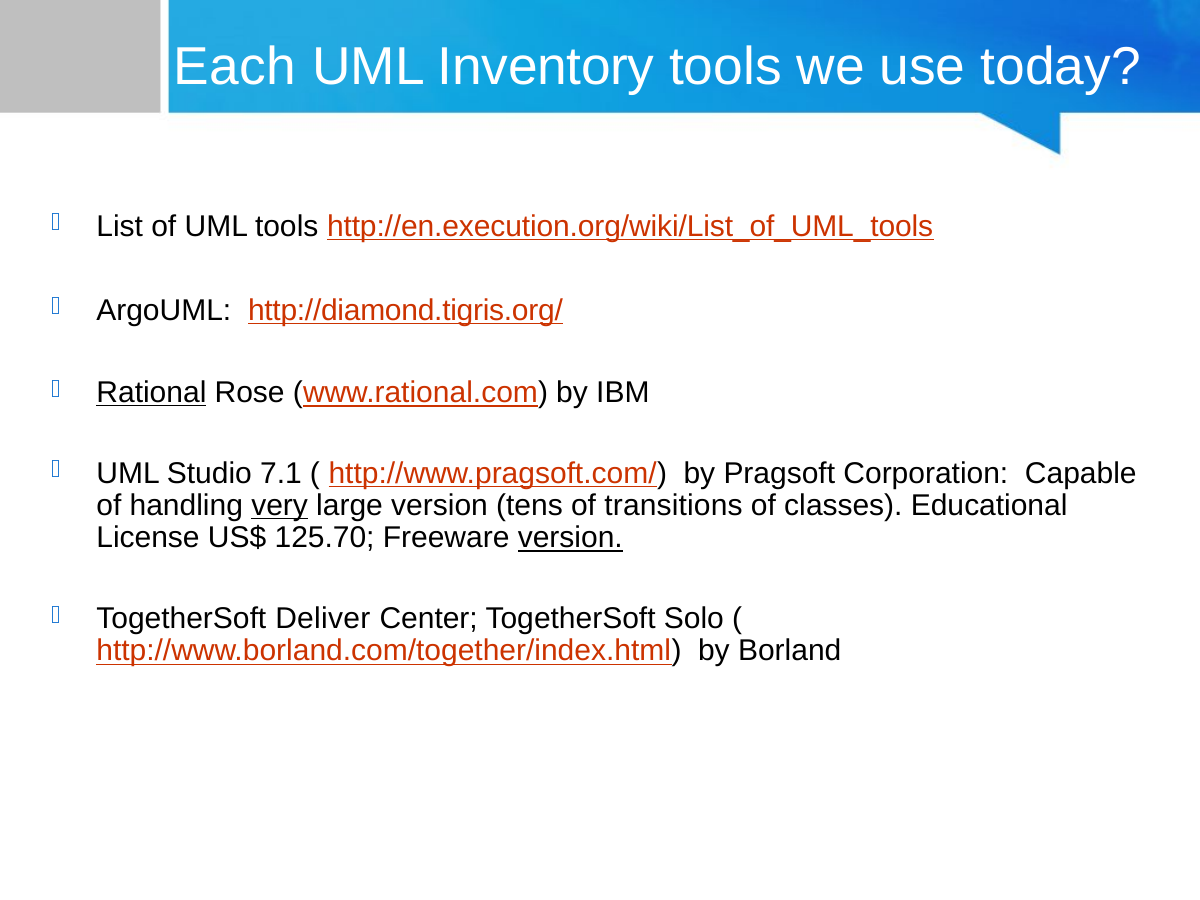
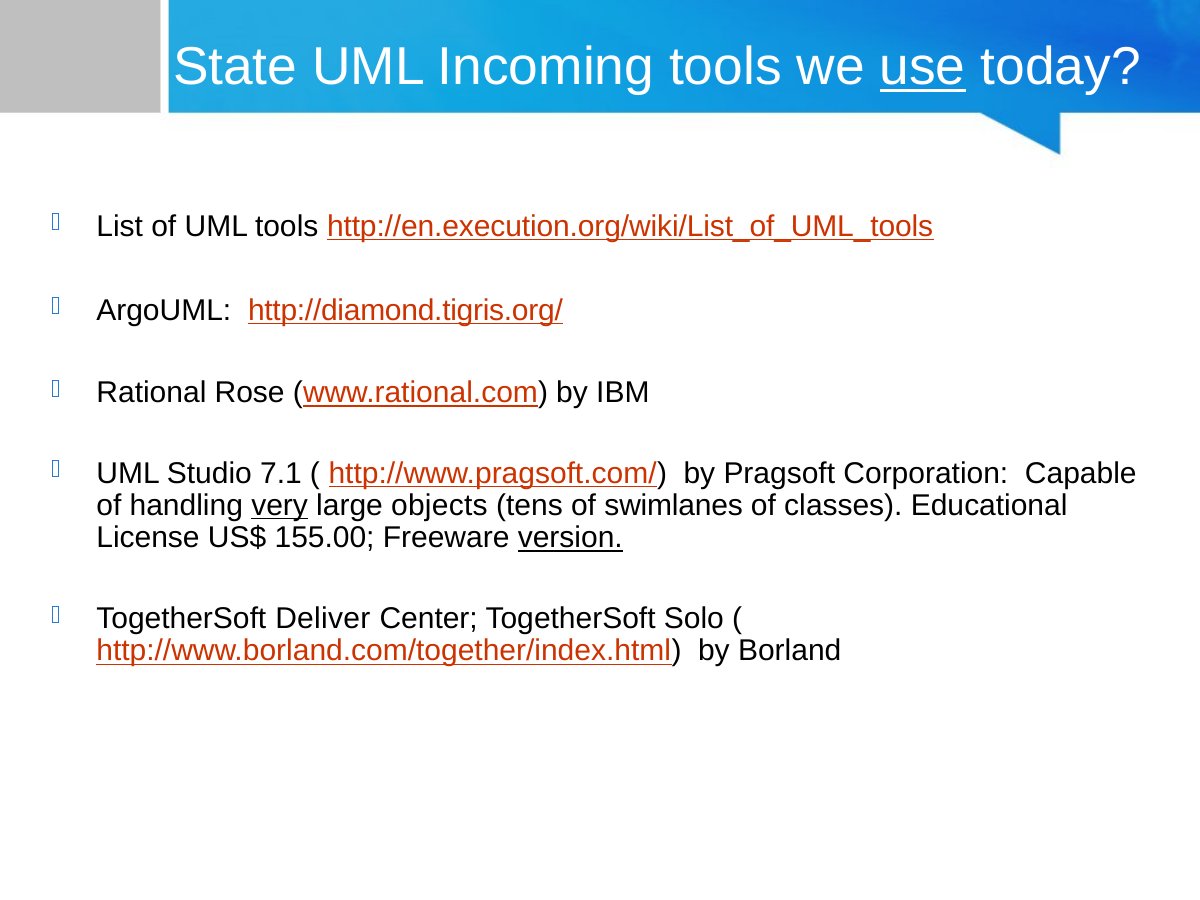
Each: Each -> State (235, 67)
Inventory: Inventory -> Incoming (546, 67)
use underline: none -> present (923, 67)
Rational underline: present -> none (151, 393)
large version: version -> objects (439, 506)
transitions: transitions -> swimlanes (674, 506)
125.70: 125.70 -> 155.00 (325, 538)
